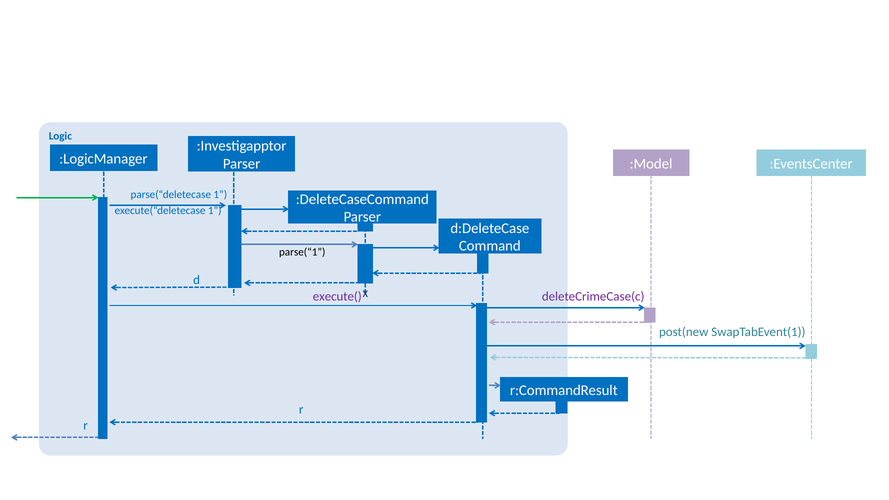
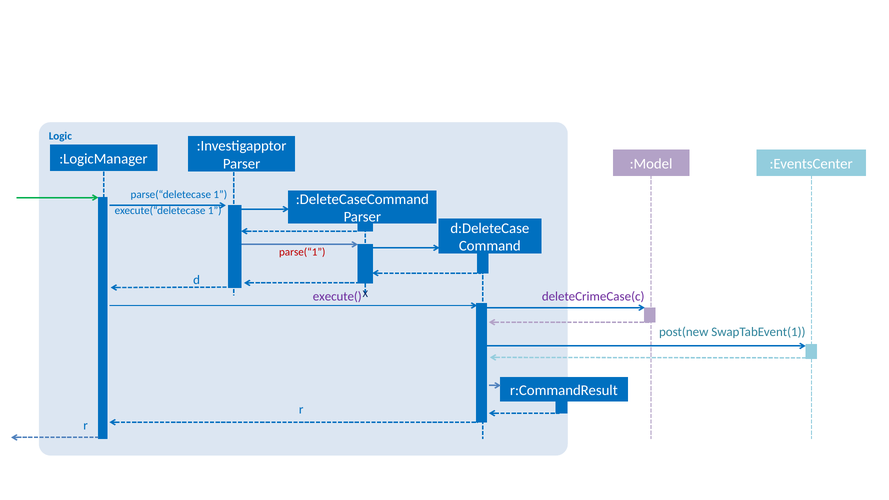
parse(“1 colour: black -> red (302, 252)
